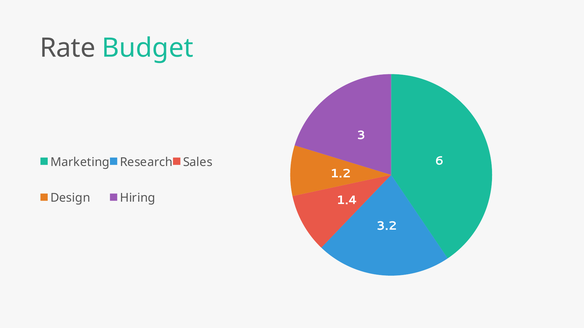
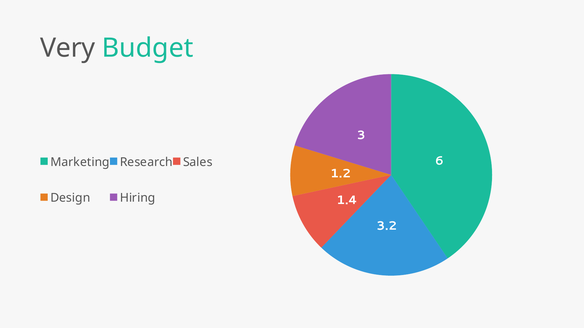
Rate: Rate -> Very (68, 48)
